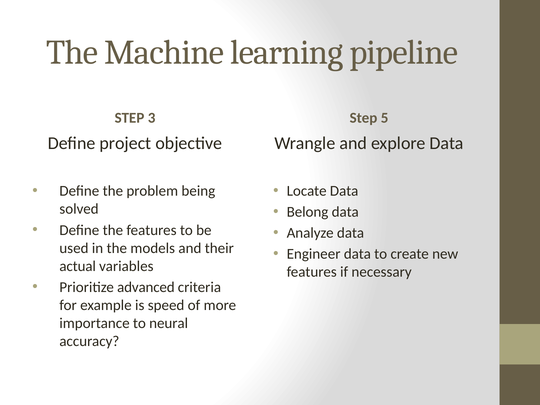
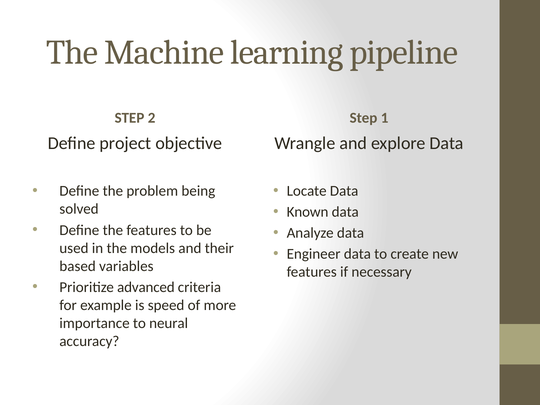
3: 3 -> 2 (152, 118)
5: 5 -> 1 (385, 118)
Belong: Belong -> Known (308, 212)
actual: actual -> based (78, 266)
